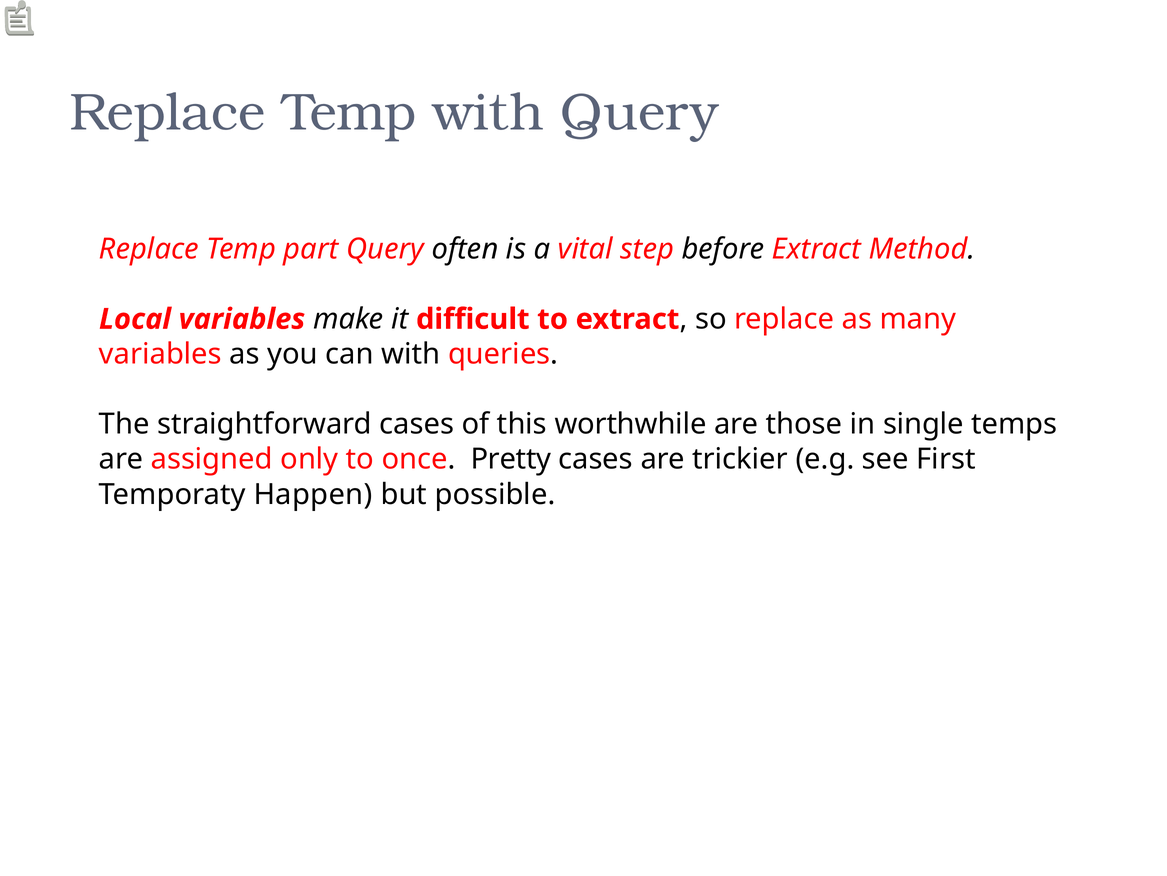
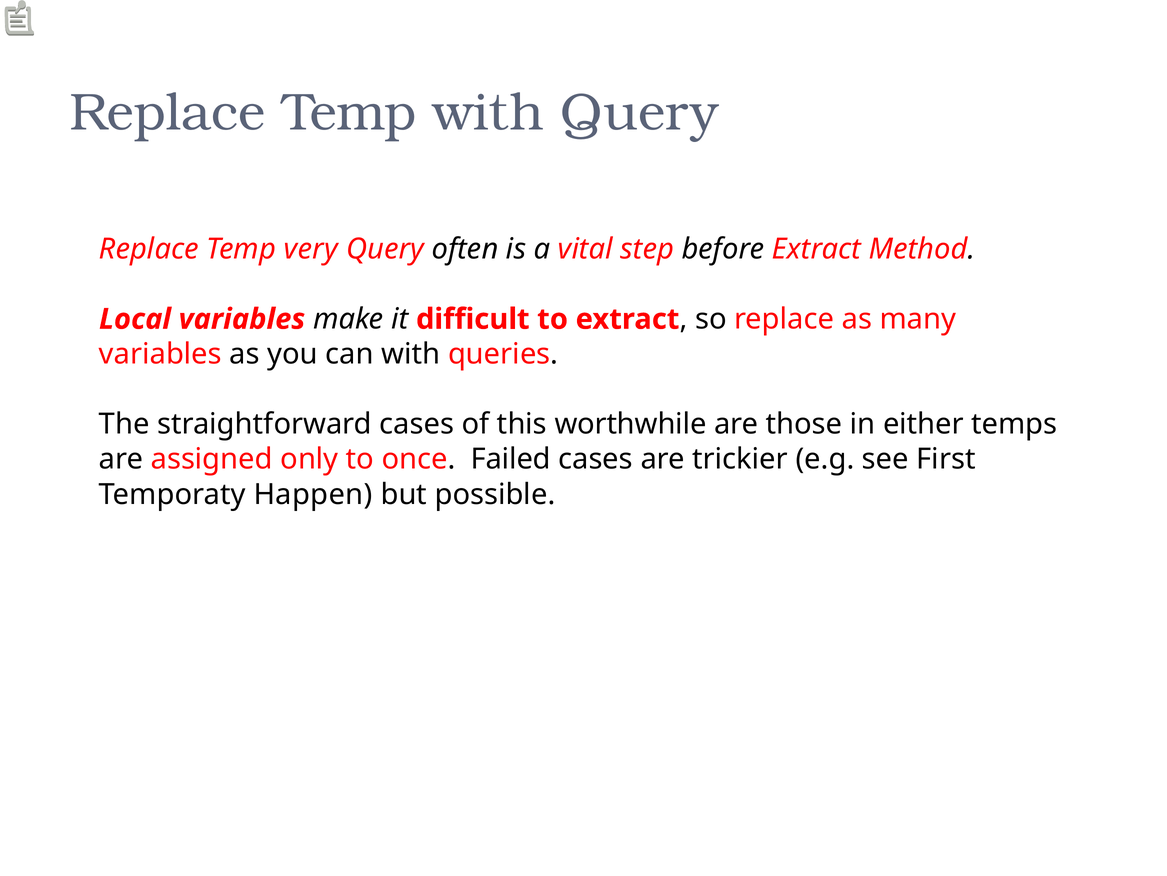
part: part -> very (311, 249)
single: single -> either (923, 424)
Pretty: Pretty -> Failed (511, 459)
